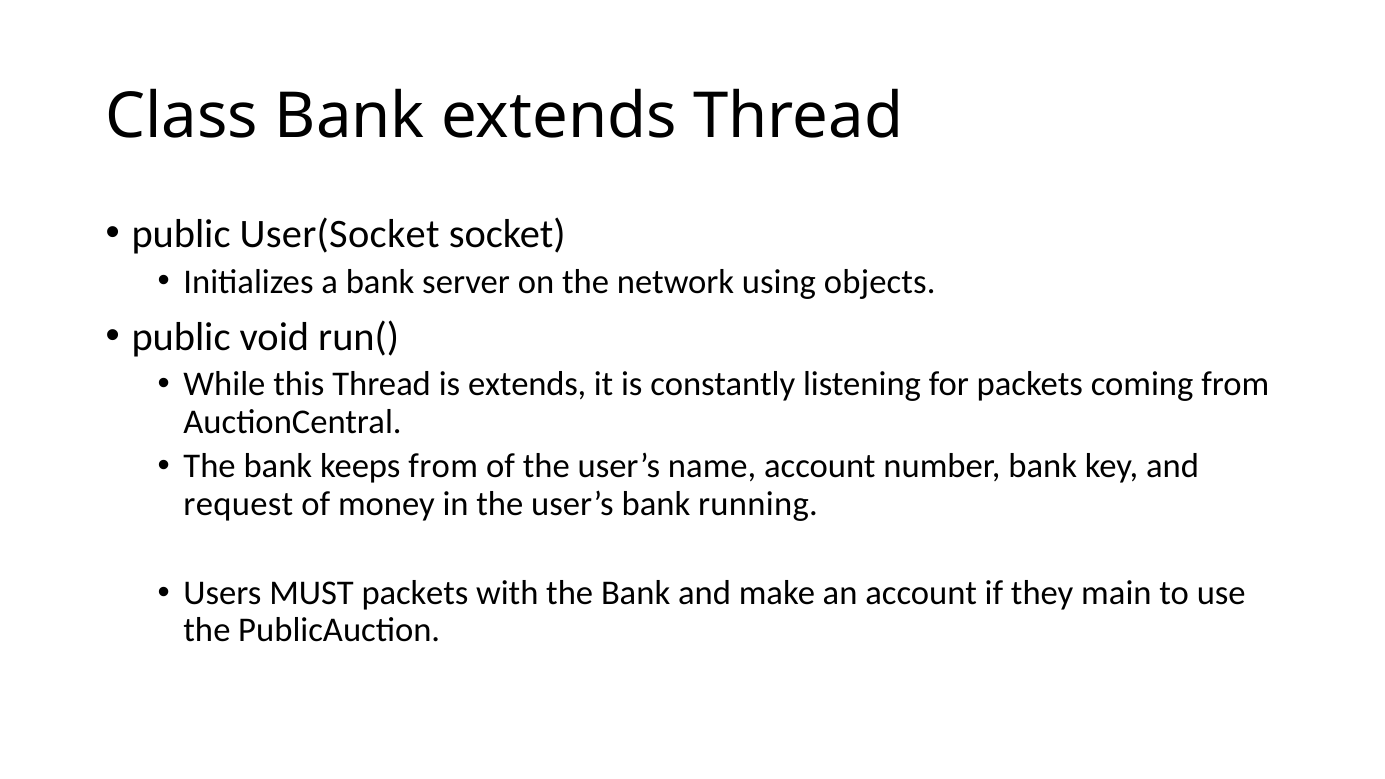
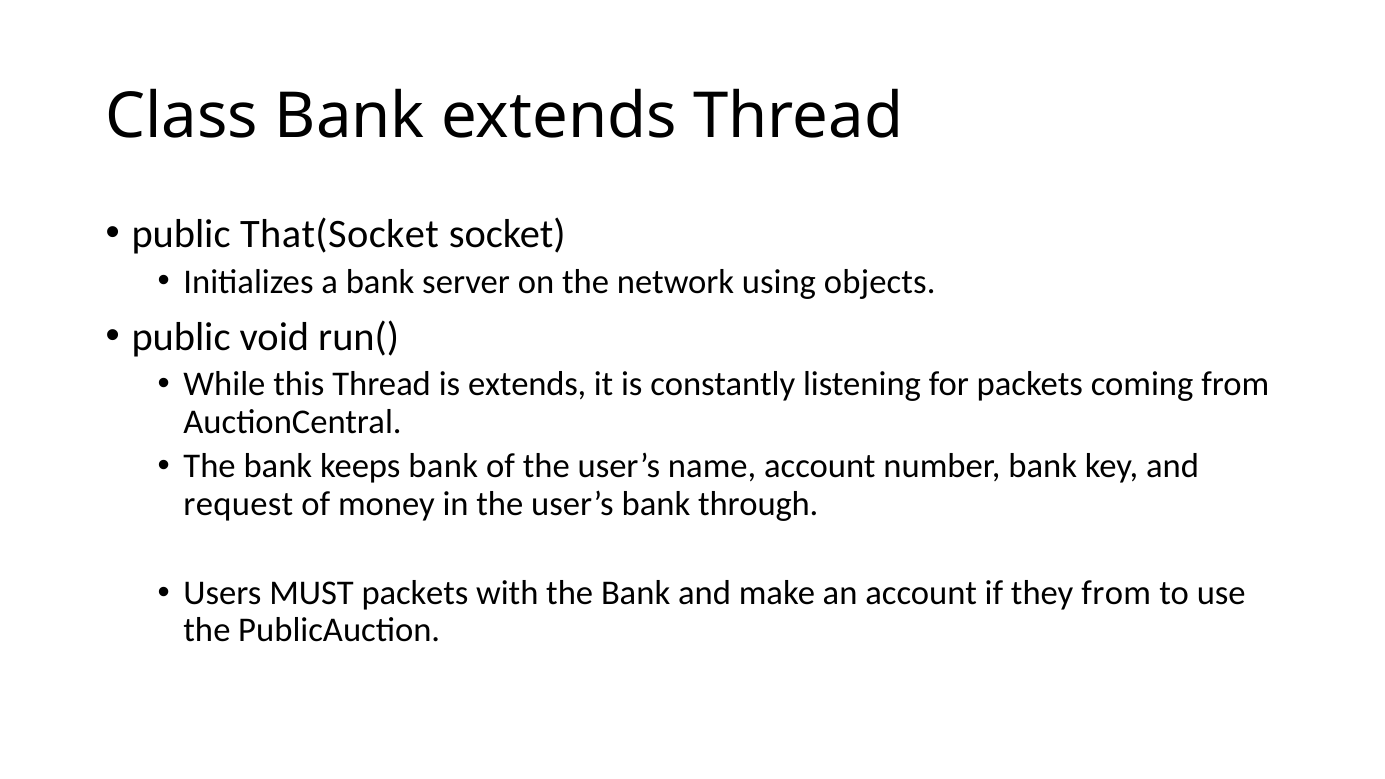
User(Socket: User(Socket -> That(Socket (340, 234)
keeps from: from -> bank (443, 467)
running: running -> through (758, 504)
they main: main -> from (1116, 593)
